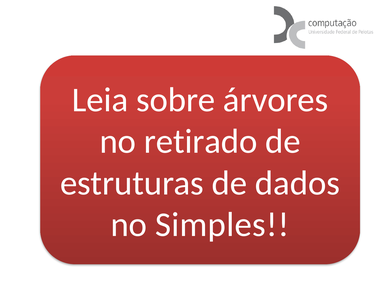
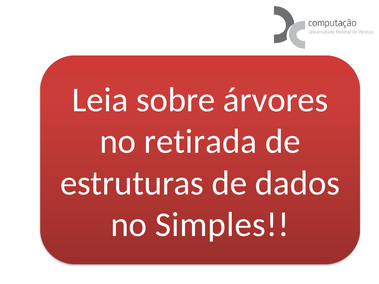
retirado: retirado -> retirada (201, 142)
